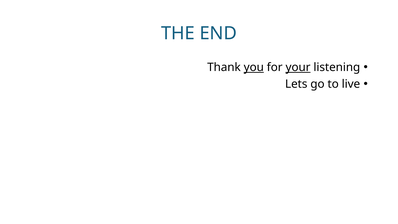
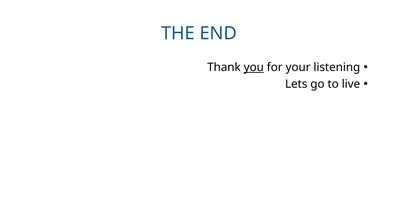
your underline: present -> none (298, 67)
